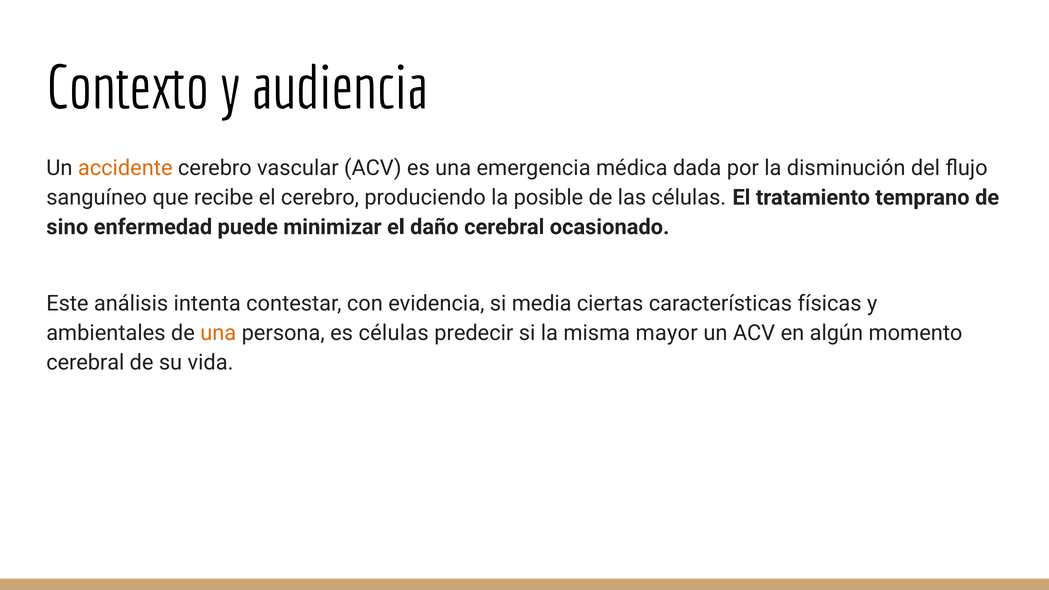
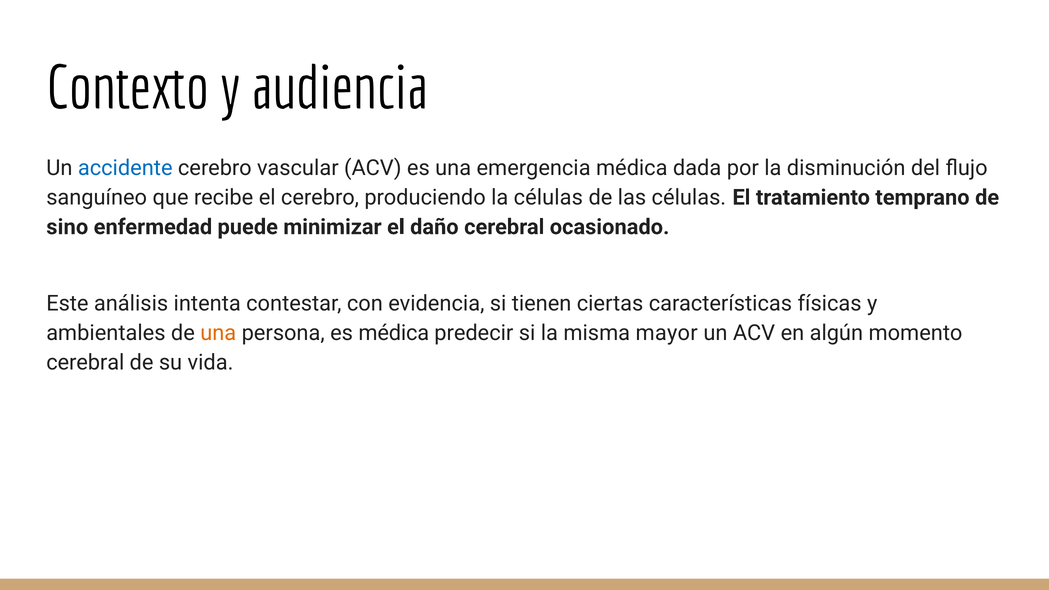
accidente colour: orange -> blue (125, 168)
la posible: posible -> células (548, 197)
media: media -> tienen (542, 304)
es células: células -> médica (394, 333)
